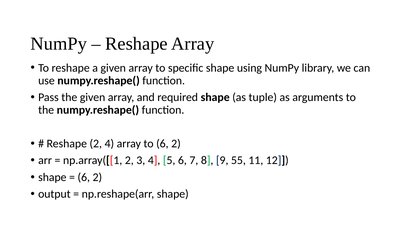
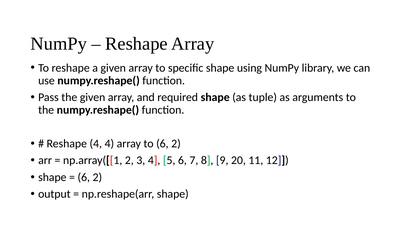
Reshape 2: 2 -> 4 (96, 144)
55: 55 -> 20 (238, 161)
